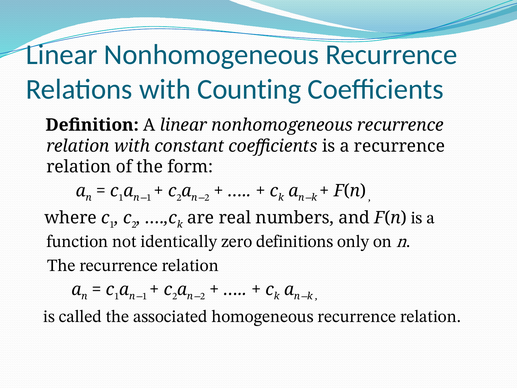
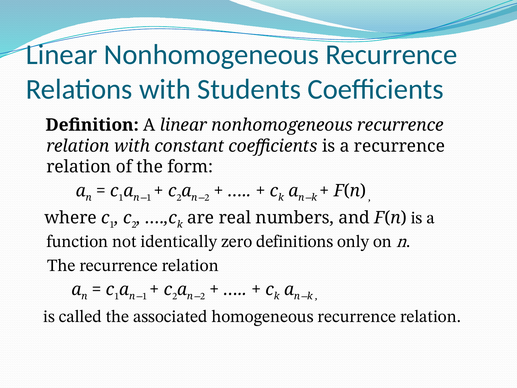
Counting: Counting -> Students (249, 89)
